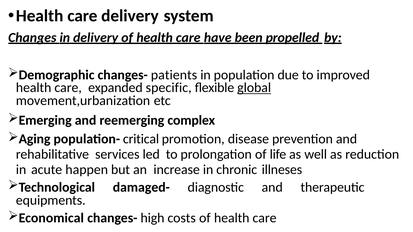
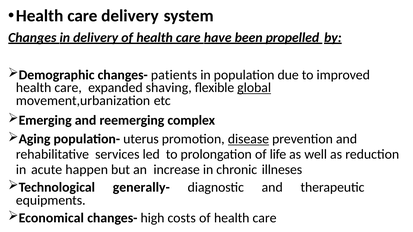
specific: specific -> shaving (169, 88)
critical: critical -> uterus (141, 139)
disease underline: none -> present (248, 139)
damaged-: damaged- -> generally- (141, 188)
